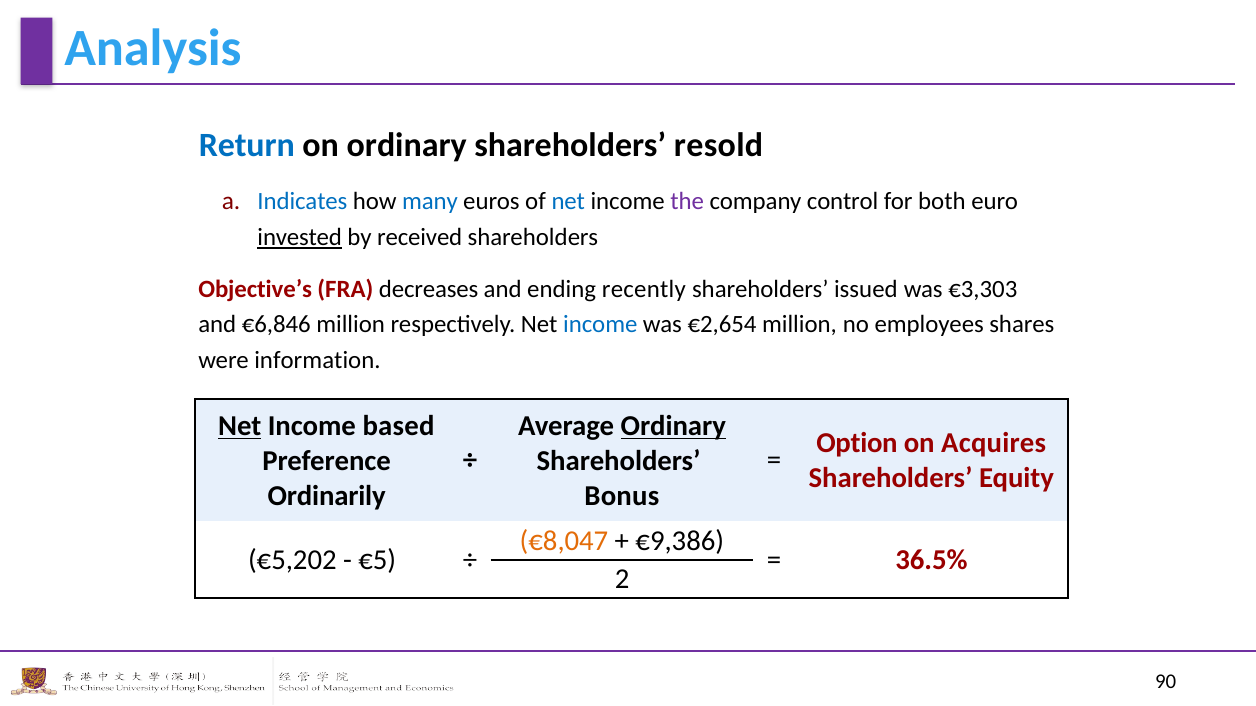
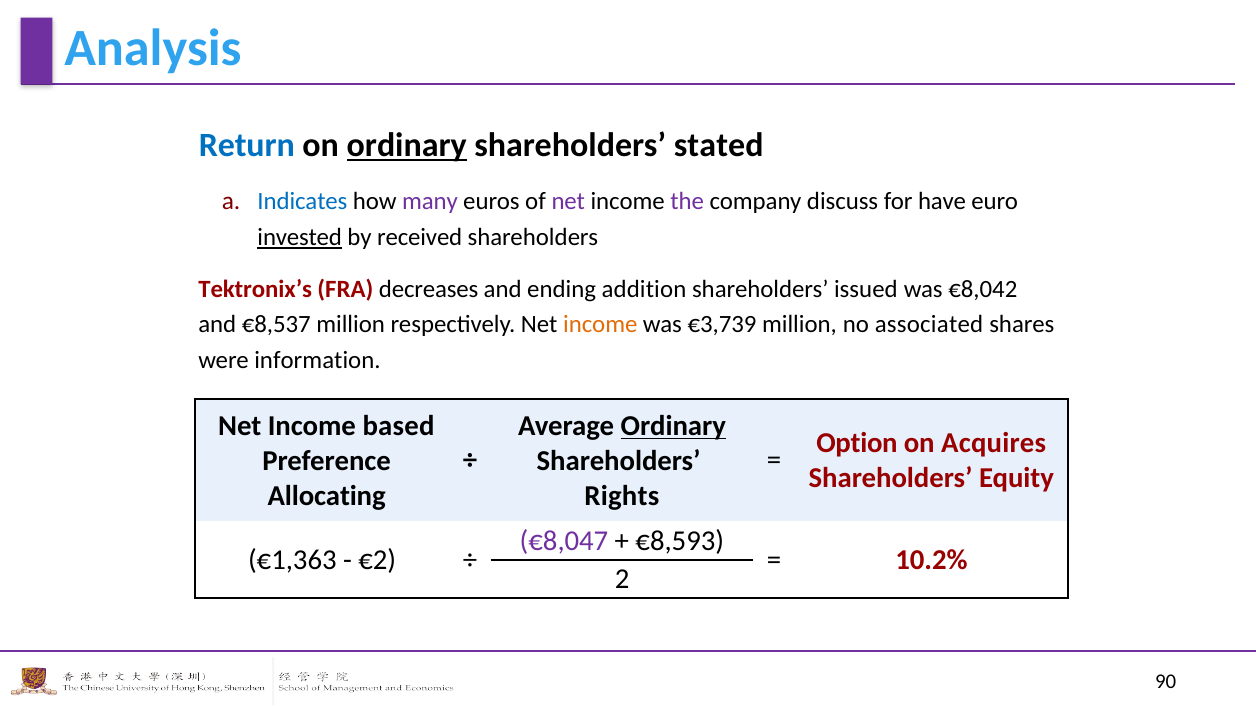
ordinary underline: none -> present (407, 146)
resold: resold -> stated (719, 146)
many colour: blue -> purple (430, 202)
net colour: blue -> purple (568, 202)
control: control -> discuss (843, 202)
both: both -> have (942, 202)
Objective’s: Objective’s -> Tektronix’s (255, 289)
recently: recently -> addition (644, 289)
€3,303: €3,303 -> €8,042 (983, 289)
€6,846: €6,846 -> €8,537 (276, 325)
income colour: blue -> orange (600, 325)
€2,654: €2,654 -> €3,739 (722, 325)
employees: employees -> associated (929, 325)
Net underline: present -> none (240, 426)
Ordinarily: Ordinarily -> Allocating (327, 496)
Bonus: Bonus -> Rights (622, 496)
€8,047 colour: orange -> purple (564, 541)
€9,386: €9,386 -> €8,593 (680, 541)
€5,202: €5,202 -> €1,363 (292, 560)
€5: €5 -> €2 (377, 560)
36.5%: 36.5% -> 10.2% (931, 560)
